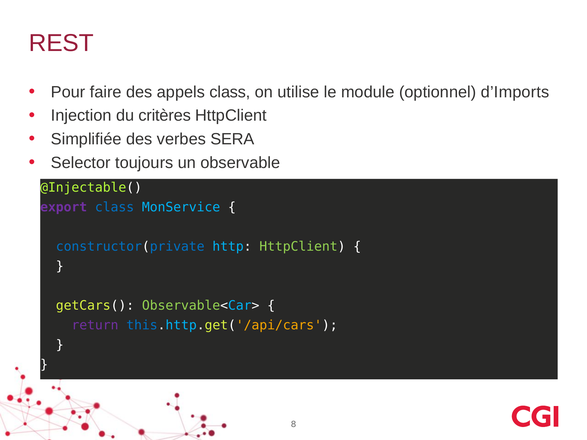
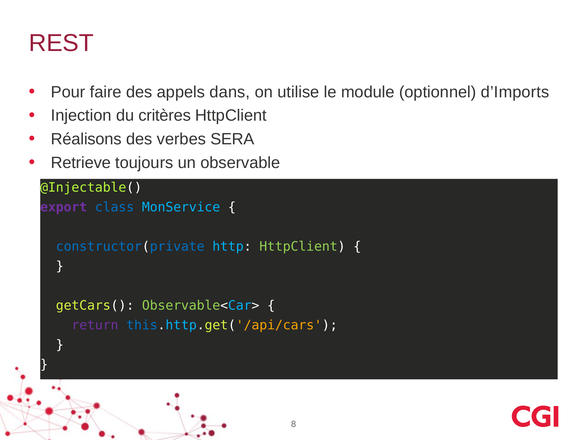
appels class: class -> dans (230, 92)
Simplifiée: Simplifiée -> Réalisons (86, 139)
Selector: Selector -> Retrieve (81, 163)
